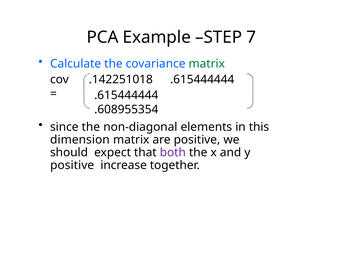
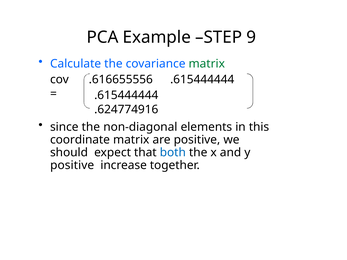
7: 7 -> 9 (251, 37)
.142251018: .142251018 -> .616655556 (121, 80)
.608955354: .608955354 -> .624774916 (126, 110)
dimension: dimension -> coordinate (80, 140)
both colour: purple -> blue (173, 153)
